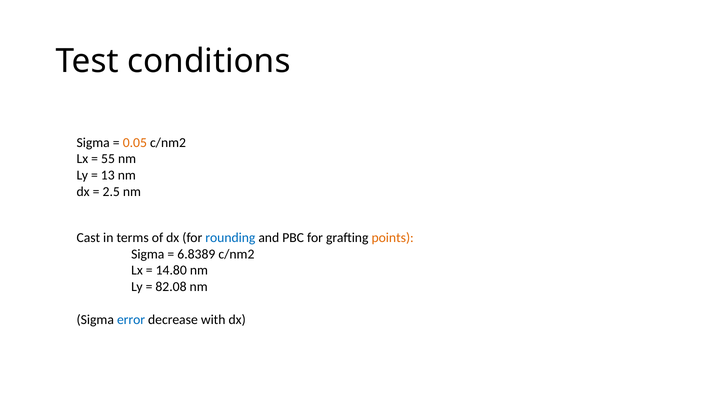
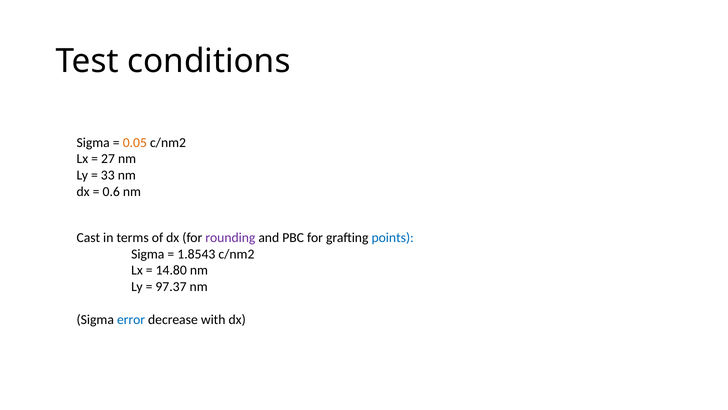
55: 55 -> 27 (108, 159)
13: 13 -> 33 (108, 175)
2.5: 2.5 -> 0.6 (111, 192)
rounding colour: blue -> purple (230, 237)
points colour: orange -> blue (393, 237)
6.8389: 6.8389 -> 1.8543 (196, 254)
82.08: 82.08 -> 97.37 (171, 286)
